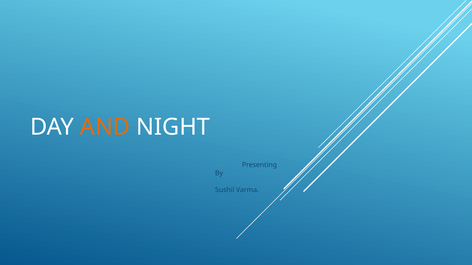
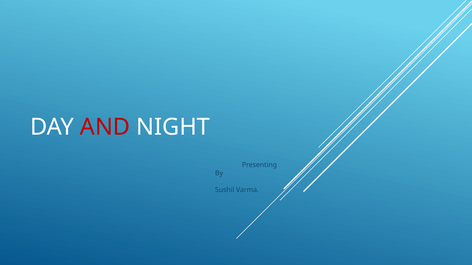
AND colour: orange -> red (105, 127)
